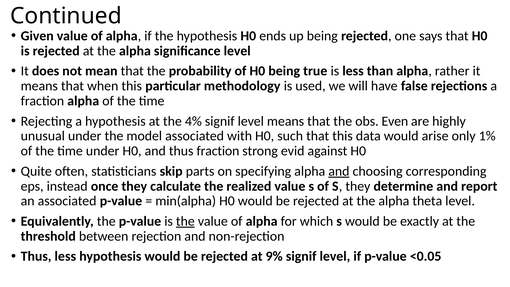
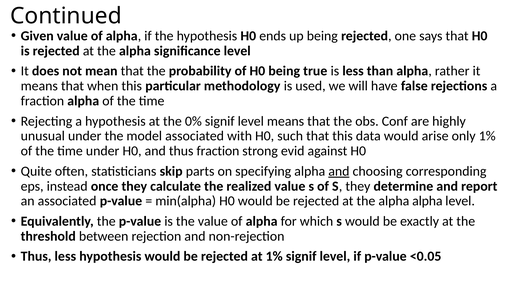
4%: 4% -> 0% (193, 121)
Even: Even -> Conf (395, 121)
alpha theta: theta -> alpha (427, 201)
the underline: present -> none (185, 221)
at 9%: 9% -> 1% (274, 256)
